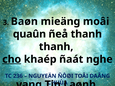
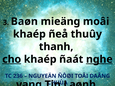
quaûn: quaûn -> khaép (29, 34)
ñeå thanh: thanh -> thuûy (86, 34)
nghe underline: none -> present (99, 59)
